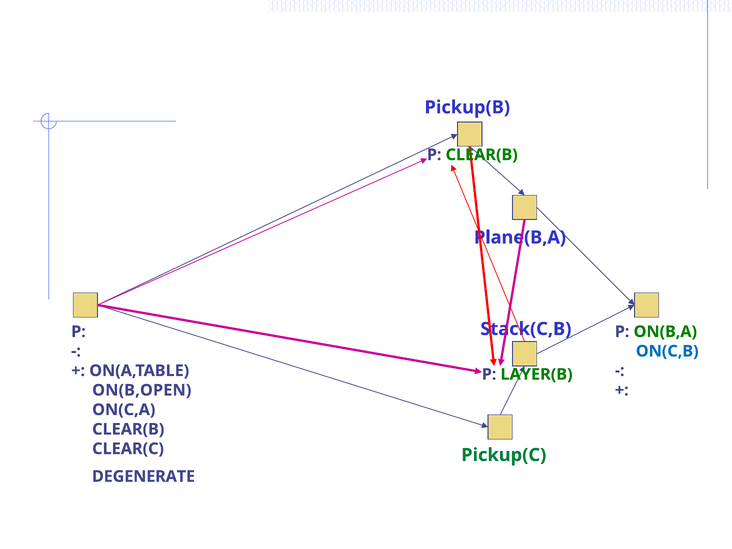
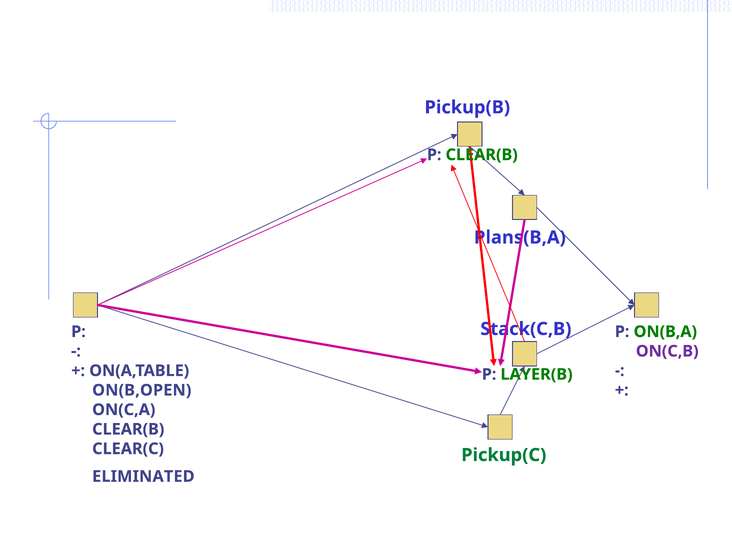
Plane(B,A: Plane(B,A -> Plans(B,A (520, 237)
ON(C,B colour: blue -> purple (667, 351)
DEGENERATE: DEGENERATE -> ELIMINATED (143, 476)
